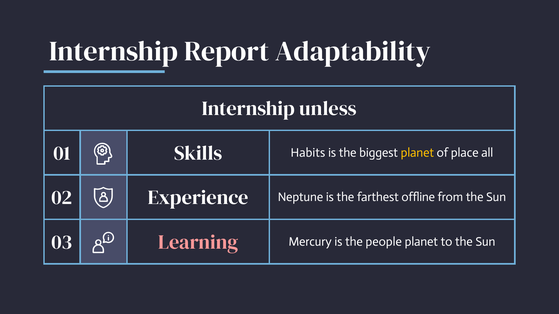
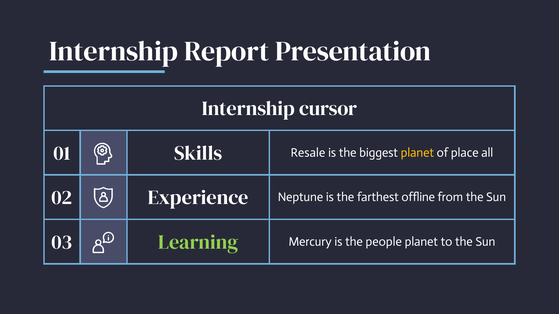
Adaptability: Adaptability -> Presentation (353, 51)
unless: unless -> cursor (328, 109)
Habits: Habits -> Resale (308, 153)
Learning colour: pink -> light green (198, 242)
